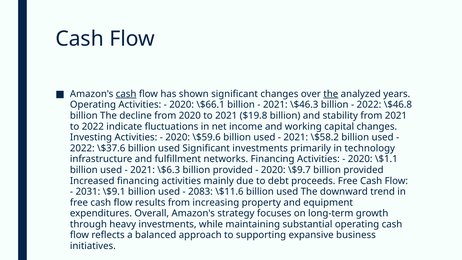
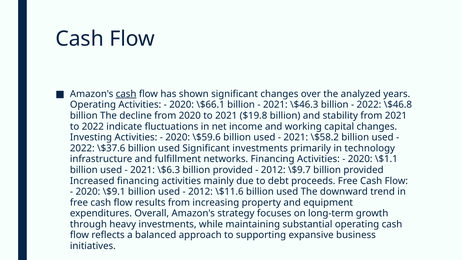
the underline: present -> none (331, 94)
2020: 2020 -> 2012 (273, 170)
2031: 2031 -> 2020 (88, 192)
2083: 2083 -> 2012 (200, 192)
